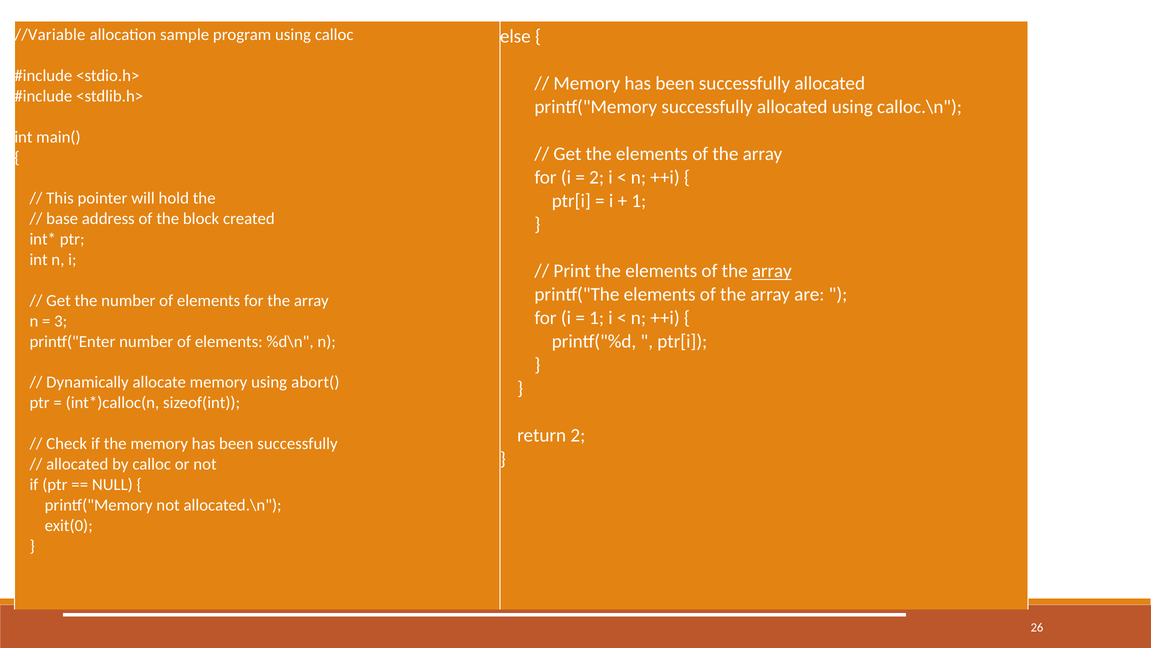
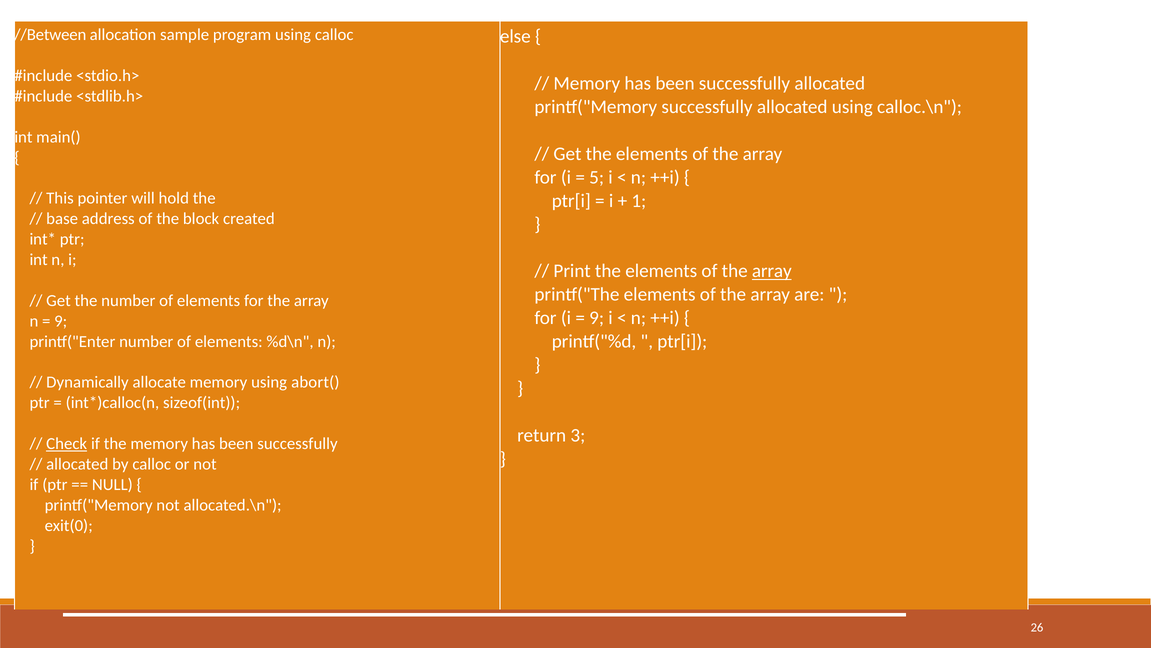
//Variable: //Variable -> //Between (50, 35)
2: 2 -> 5 (597, 177)
1: 1 -> 9 (597, 318)
3: 3 -> 9 (61, 321)
return 2: 2 -> 3 (578, 435)
Check underline: none -> present (67, 443)
